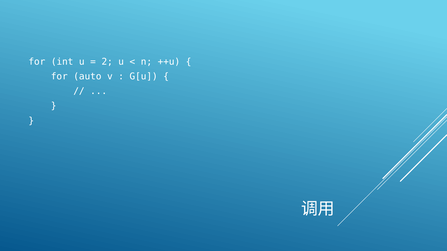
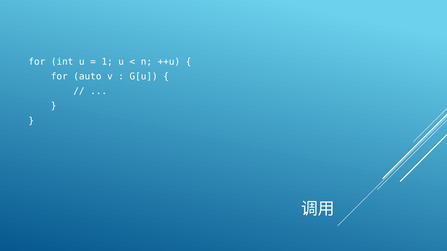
2: 2 -> 1 (107, 62)
